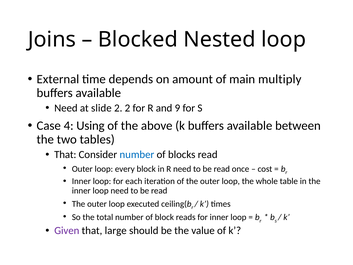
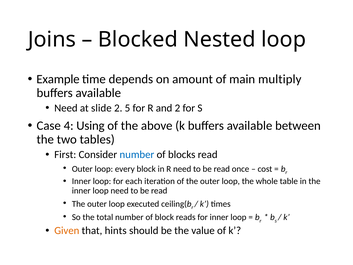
External: External -> Example (58, 79)
2 2: 2 -> 5 (127, 108)
and 9: 9 -> 2 (177, 108)
That: That -> First (65, 154)
Given colour: purple -> orange (67, 230)
large: large -> hints (116, 230)
